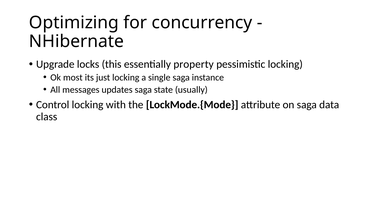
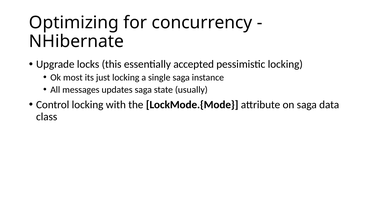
property: property -> accepted (194, 64)
